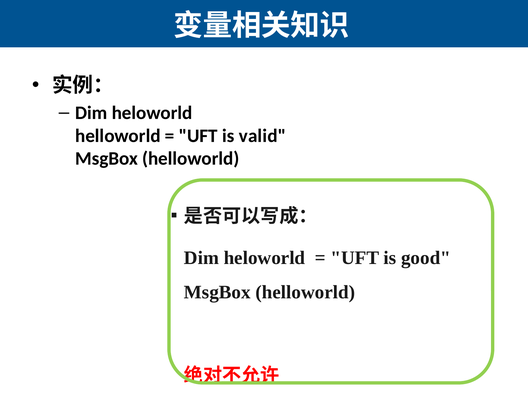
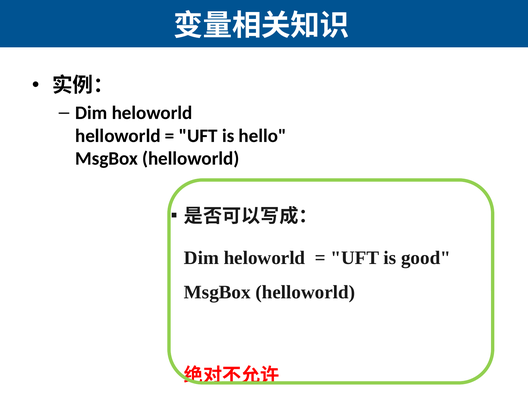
valid: valid -> hello (263, 136)
